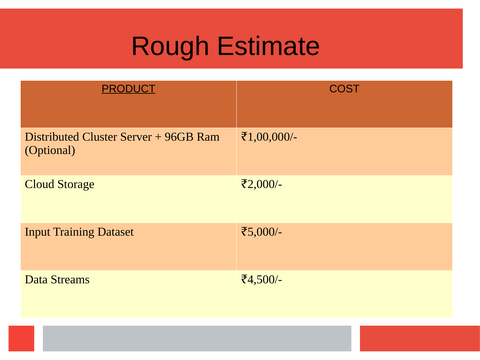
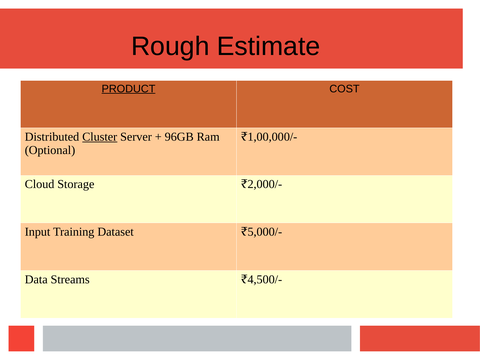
Cluster underline: none -> present (100, 137)
